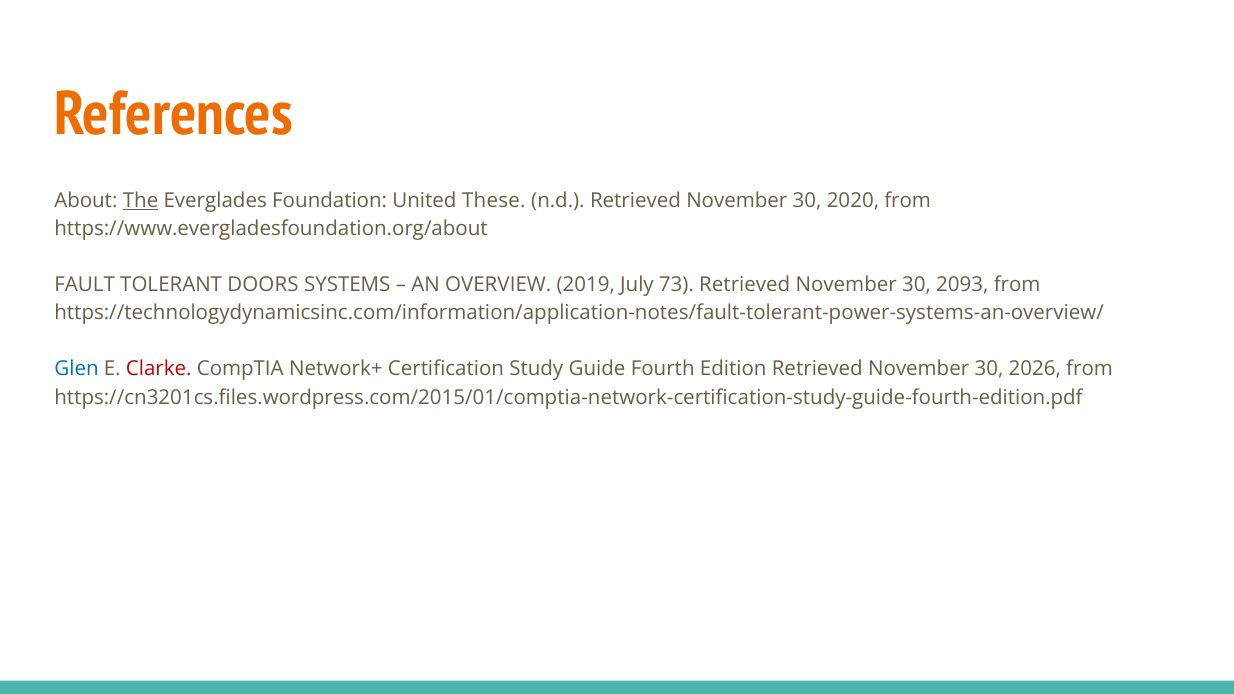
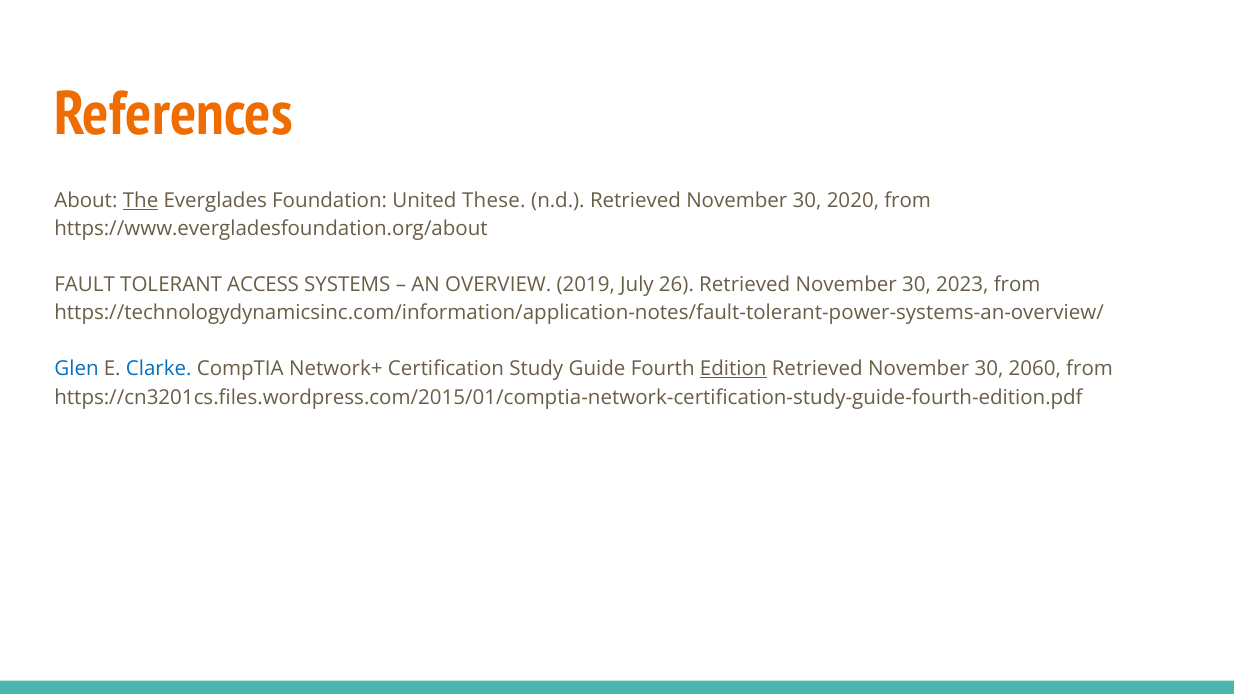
DOORS: DOORS -> ACCESS (263, 285)
73: 73 -> 26 (676, 285)
2093: 2093 -> 2023 (962, 285)
Clarke colour: red -> blue (159, 369)
Edition underline: none -> present (733, 369)
2026: 2026 -> 2060 (1035, 369)
